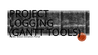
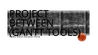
LOGGING: LOGGING -> BETWEEN (31, 23)
